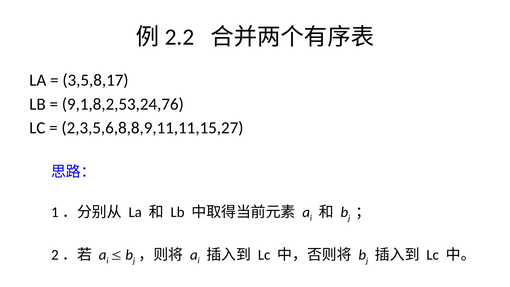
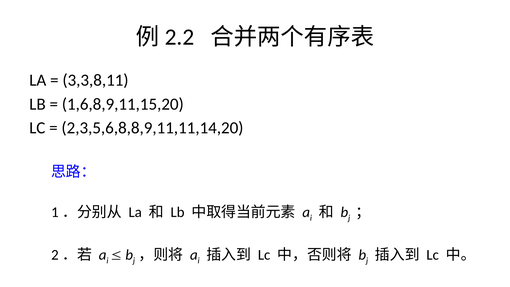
3,5,8,17: 3,5,8,17 -> 3,3,8,11 (96, 80)
9,1,8,2,53,24,76: 9,1,8,2,53,24,76 -> 1,6,8,9,11,15,20 (123, 104)
2,3,5,6,8,8,9,11,11,15,27: 2,3,5,6,8,8,9,11,11,15,27 -> 2,3,5,6,8,8,9,11,11,14,20 (152, 128)
